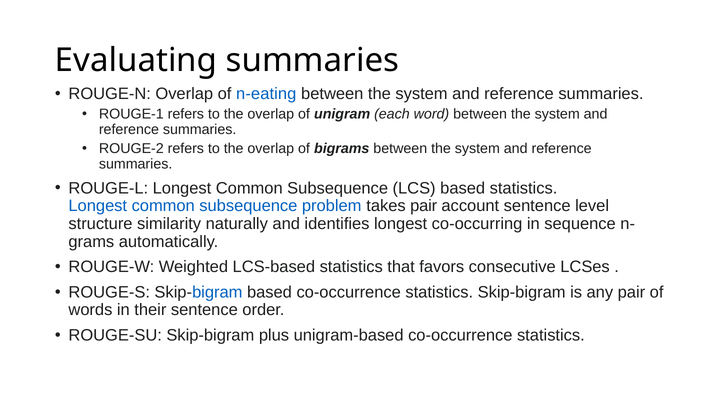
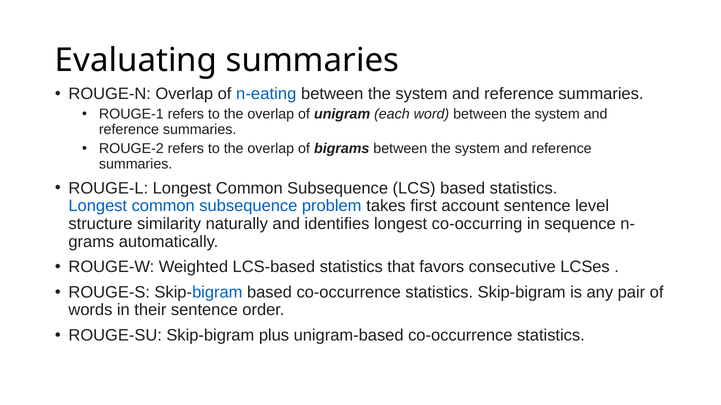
takes pair: pair -> first (424, 206)
